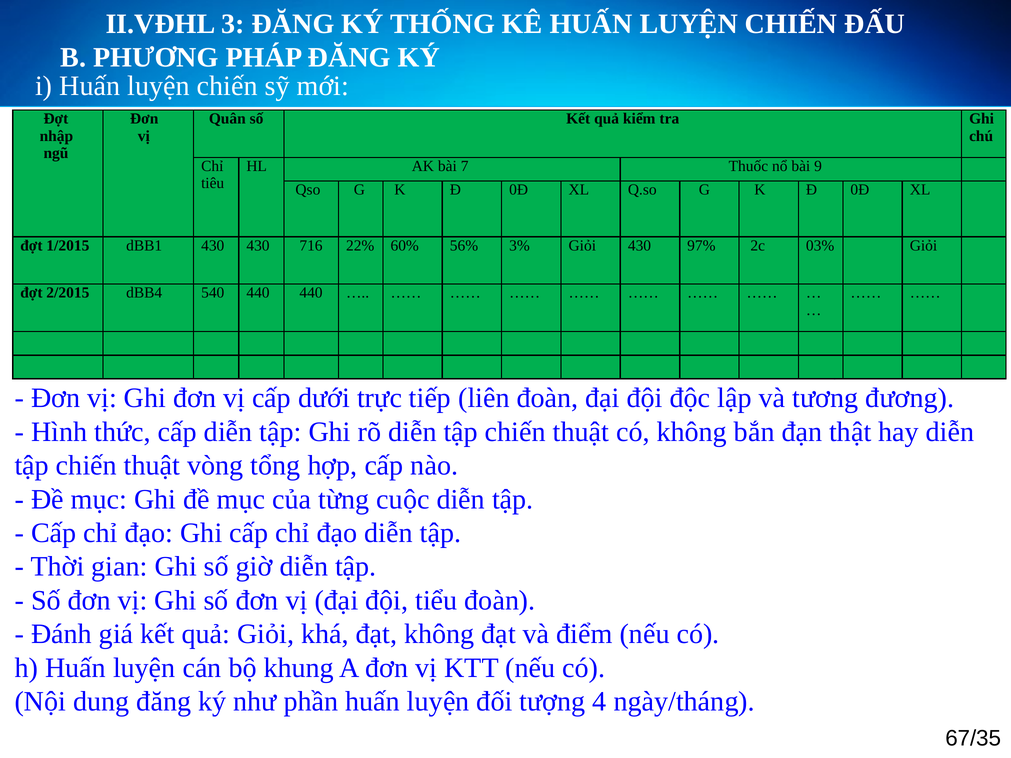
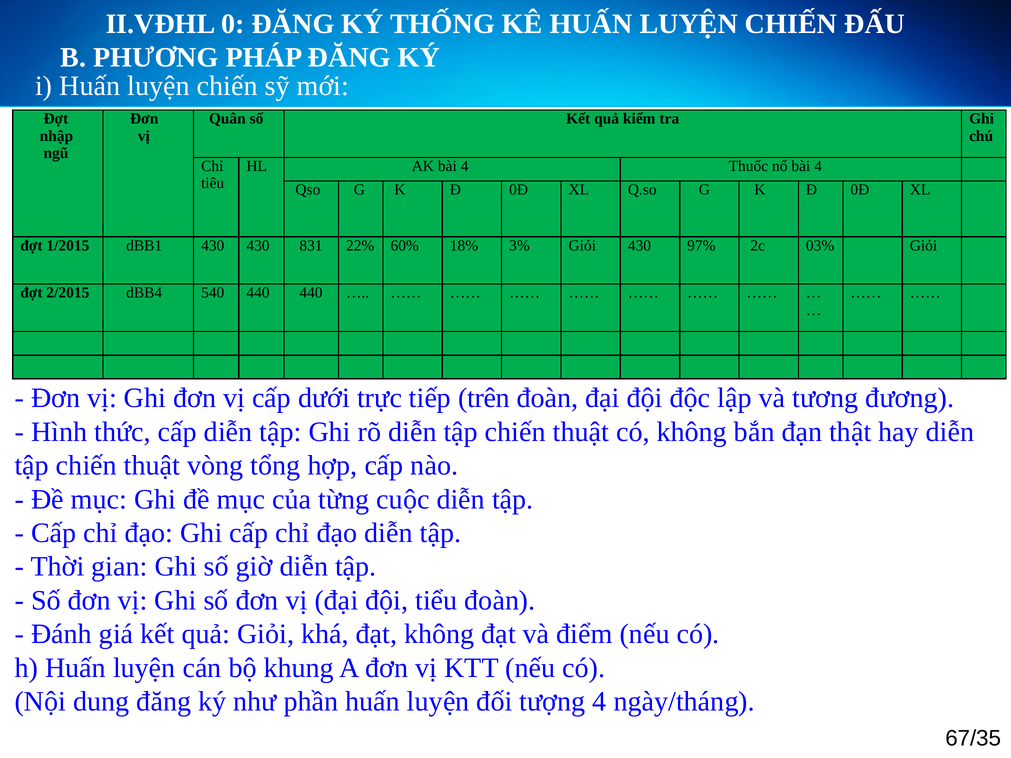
3: 3 -> 0 (233, 24)
AK bài 7: 7 -> 4 (465, 166)
nổ bài 9: 9 -> 4 (818, 166)
716: 716 -> 831 (311, 246)
56%: 56% -> 18% (464, 246)
liên: liên -> trên (484, 398)
